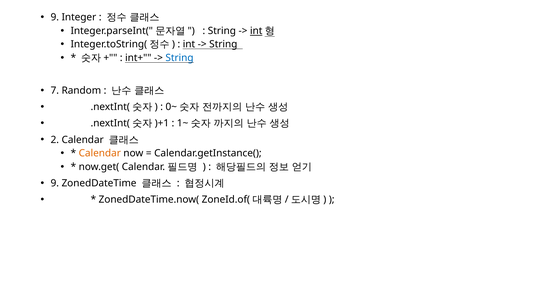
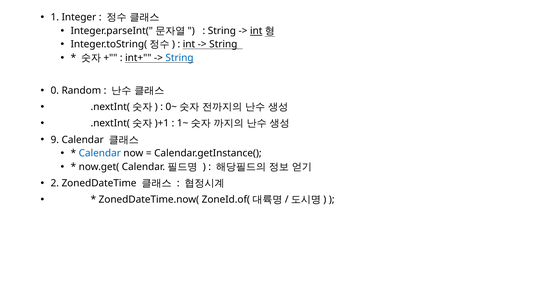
9: 9 -> 1 (55, 17)
7: 7 -> 0 (55, 91)
2: 2 -> 9 (55, 140)
Calendar colour: orange -> blue (100, 153)
9: 9 -> 2 (55, 183)
